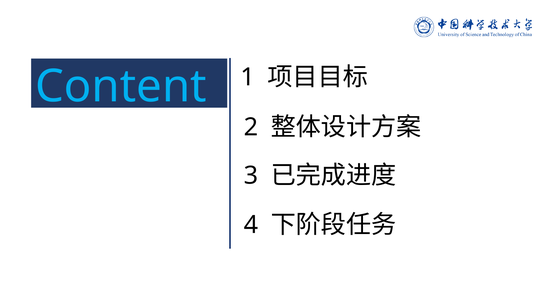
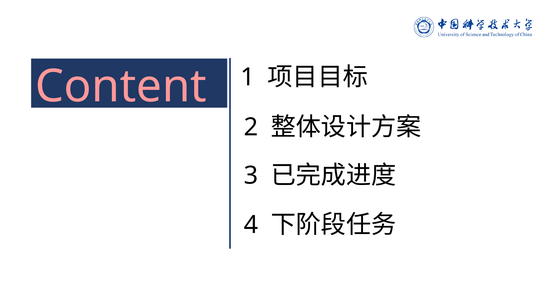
Content colour: light blue -> pink (121, 86)
